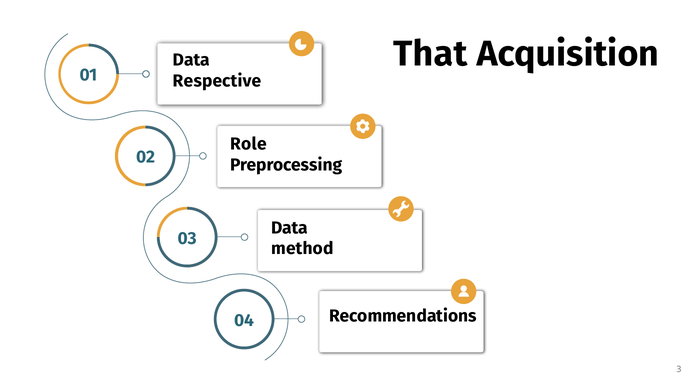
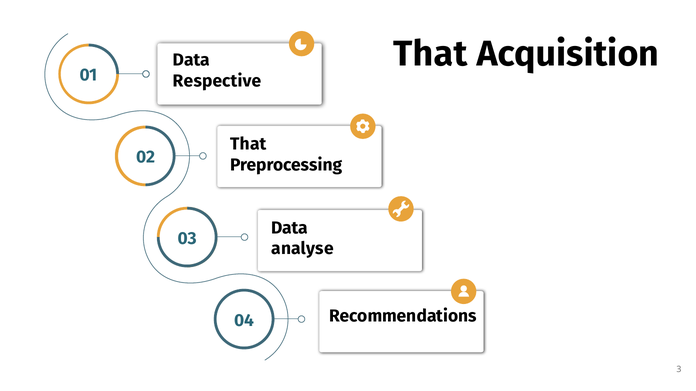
Role: Role -> That (249, 144)
method: method -> analyse (302, 249)
